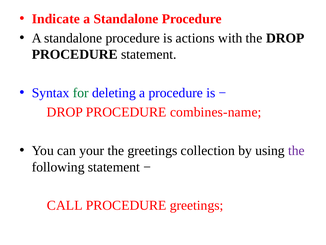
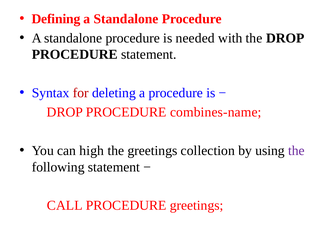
Indicate: Indicate -> Defining (56, 19)
actions: actions -> needed (195, 38)
for colour: green -> red (81, 93)
your: your -> high (92, 150)
